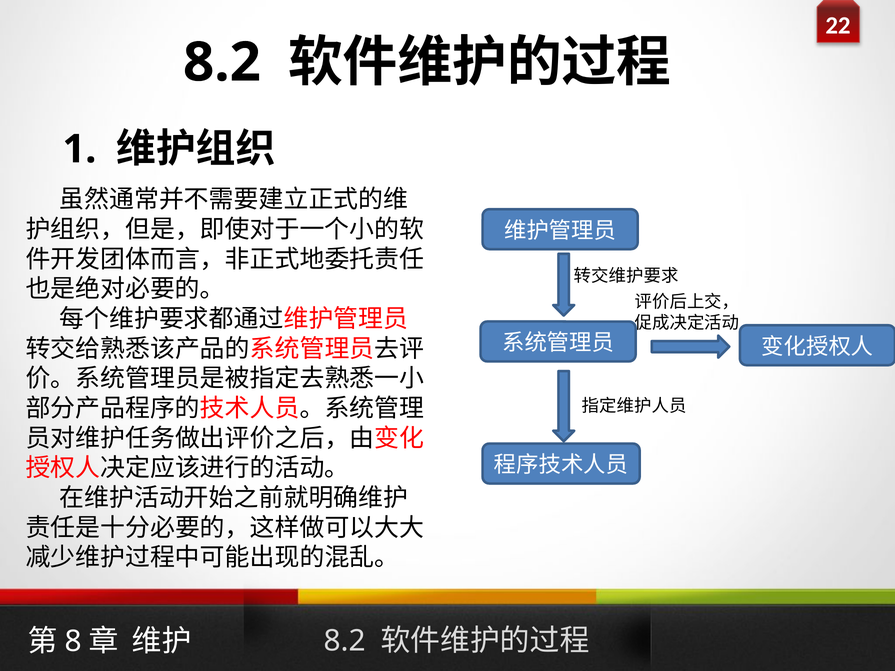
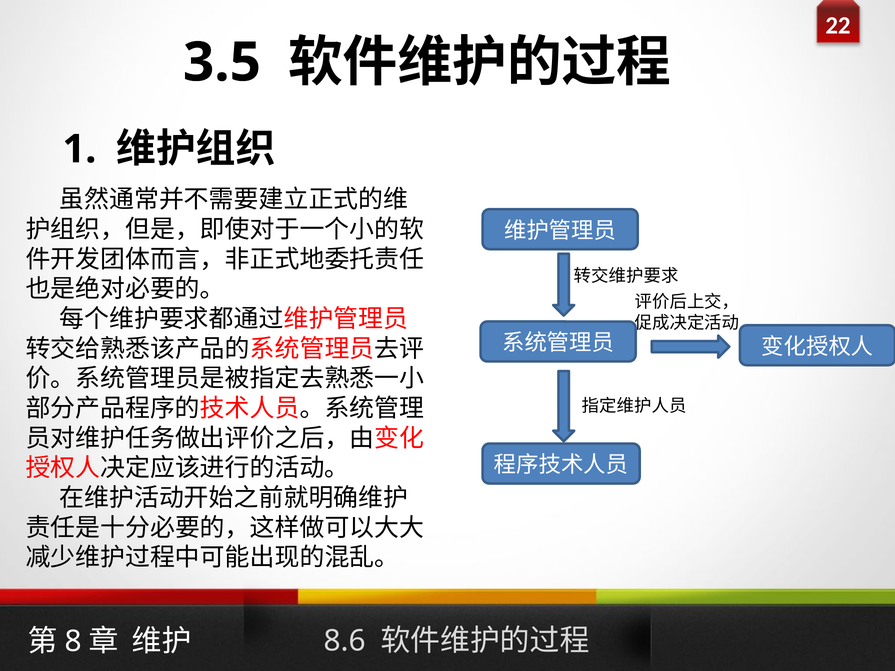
8.2: 8.2 -> 3.5 (222, 63)
8.2: 8.2 -> 8.6 (345, 641)
